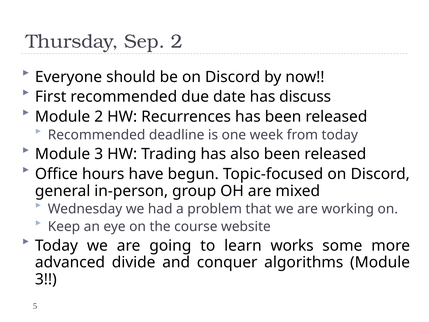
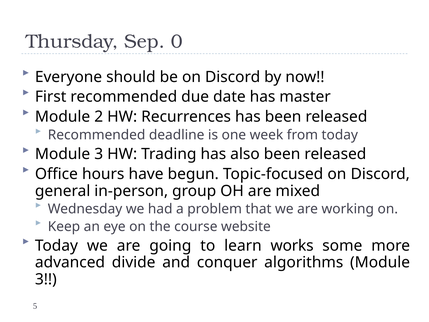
Sep 2: 2 -> 0 (177, 41)
discuss: discuss -> master (305, 97)
